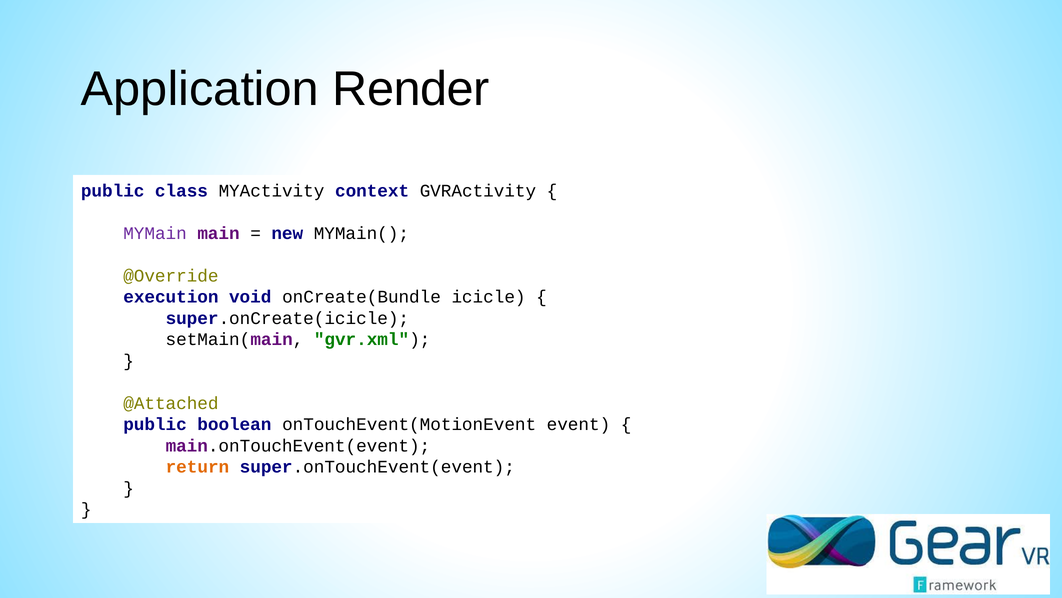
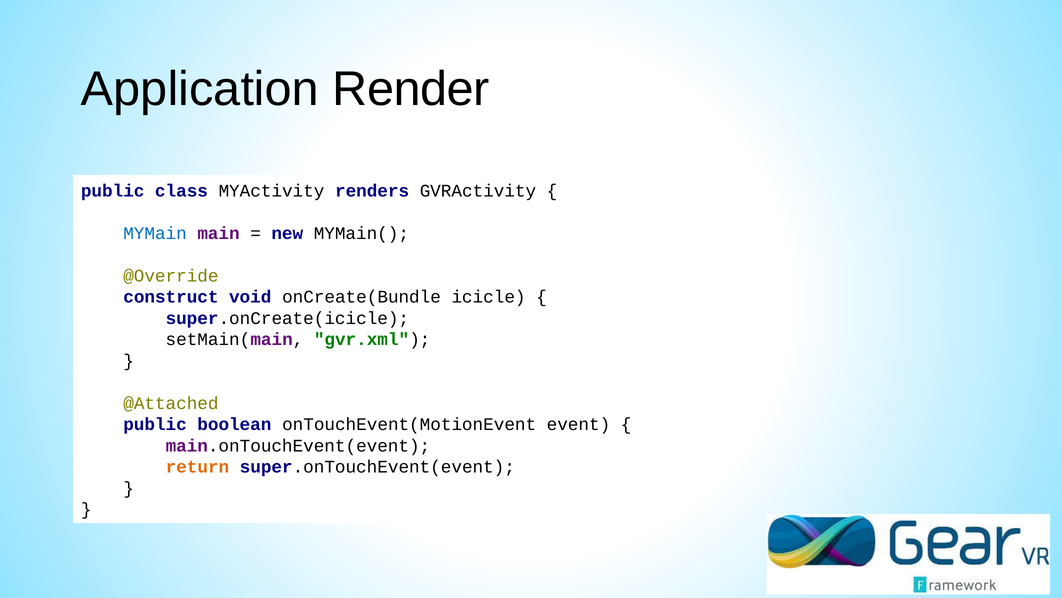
context: context -> renders (372, 191)
MYMain colour: purple -> blue (155, 233)
execution: execution -> construct (171, 297)
